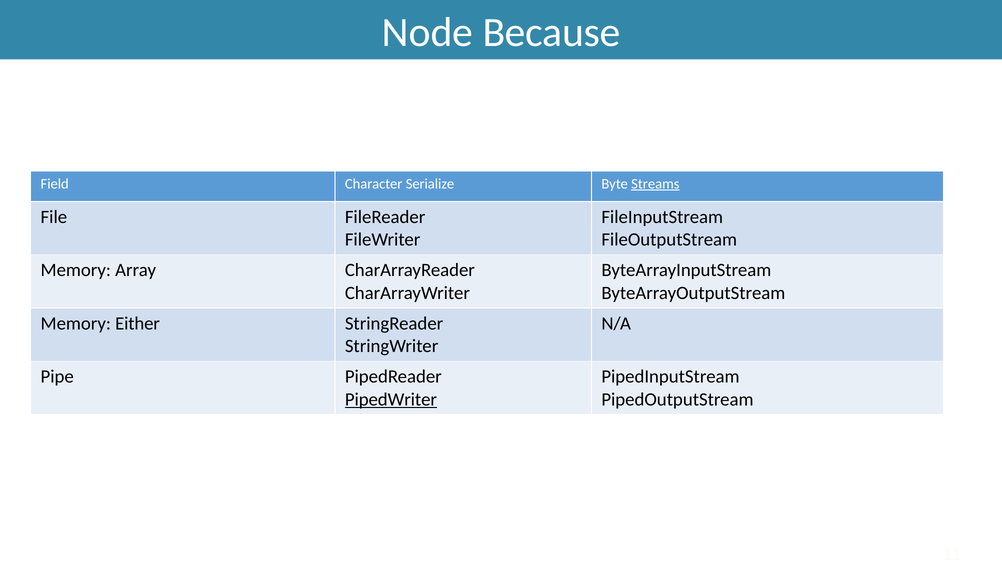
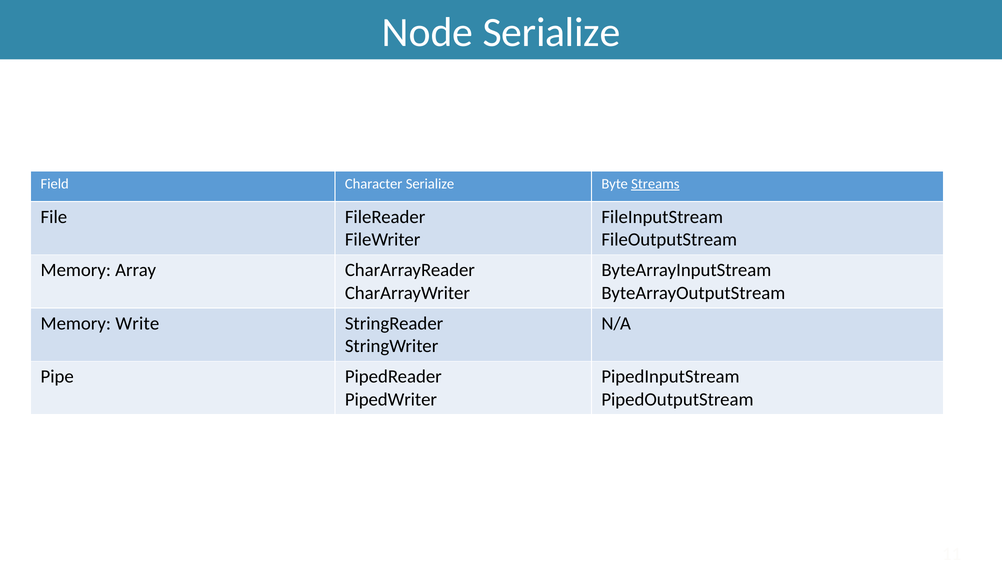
Because: Because -> Serialize (551, 33)
Either: Either -> Write (137, 324)
PipedWriter underline: present -> none (391, 400)
